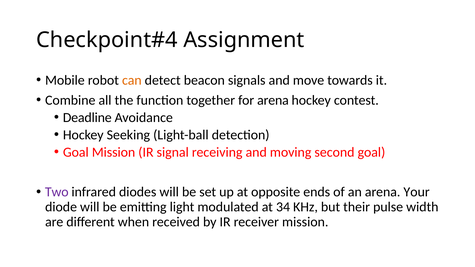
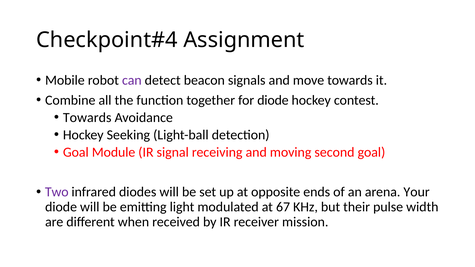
can colour: orange -> purple (132, 80)
for arena: arena -> diode (273, 100)
Deadline: Deadline -> Towards (87, 118)
Goal Mission: Mission -> Module (114, 152)
34: 34 -> 67 (283, 207)
